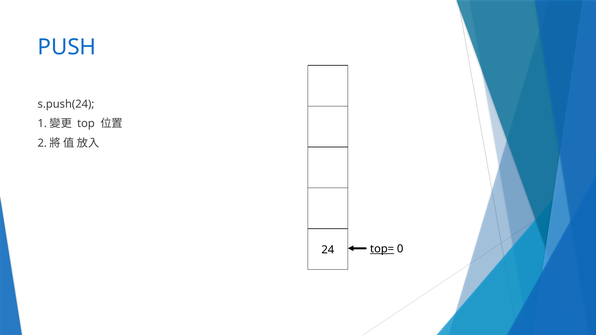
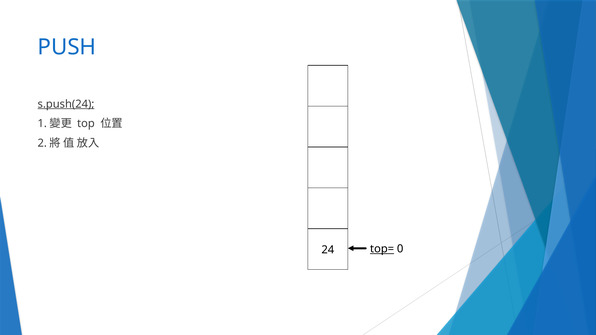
s.push(24 underline: none -> present (66, 104)
